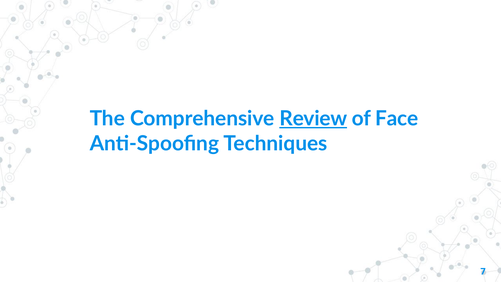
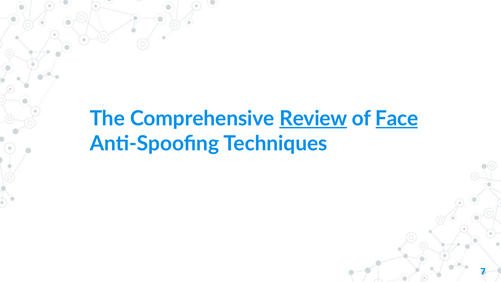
Face underline: none -> present (397, 119)
